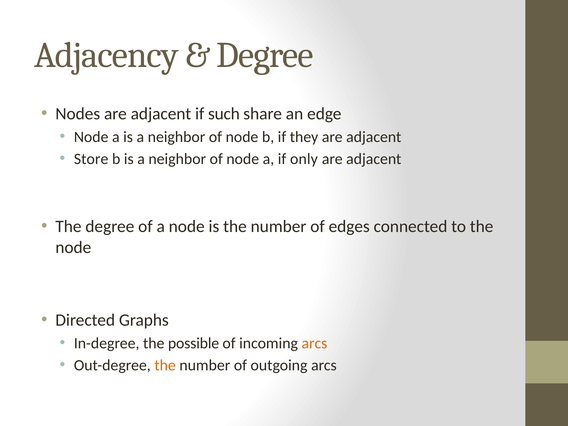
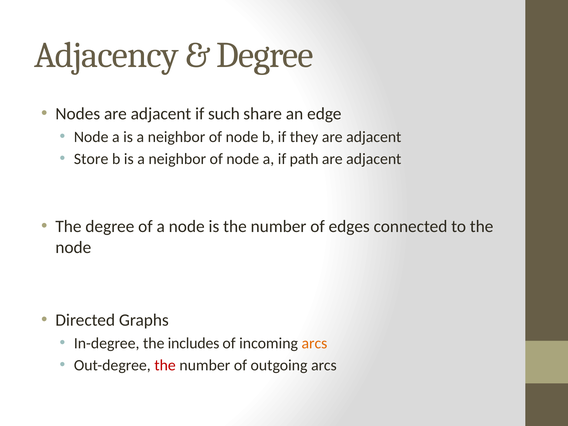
only: only -> path (304, 159)
possible: possible -> includes (194, 343)
the colour: orange -> red (165, 365)
